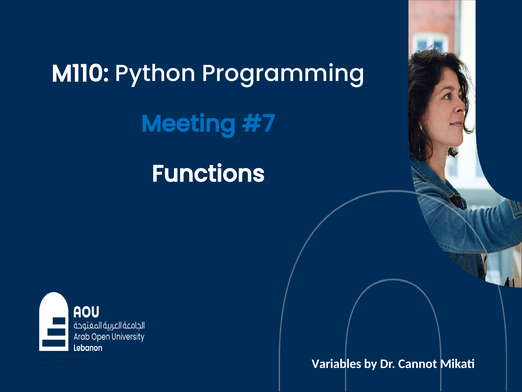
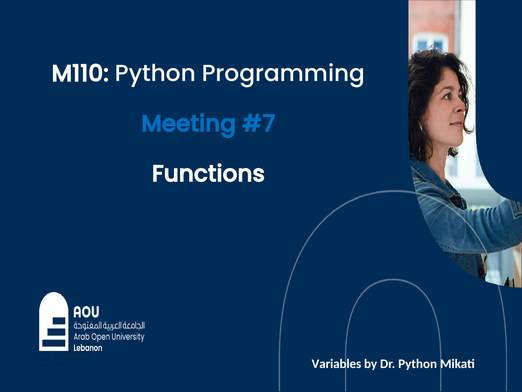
Dr Cannot: Cannot -> Python (418, 364)
